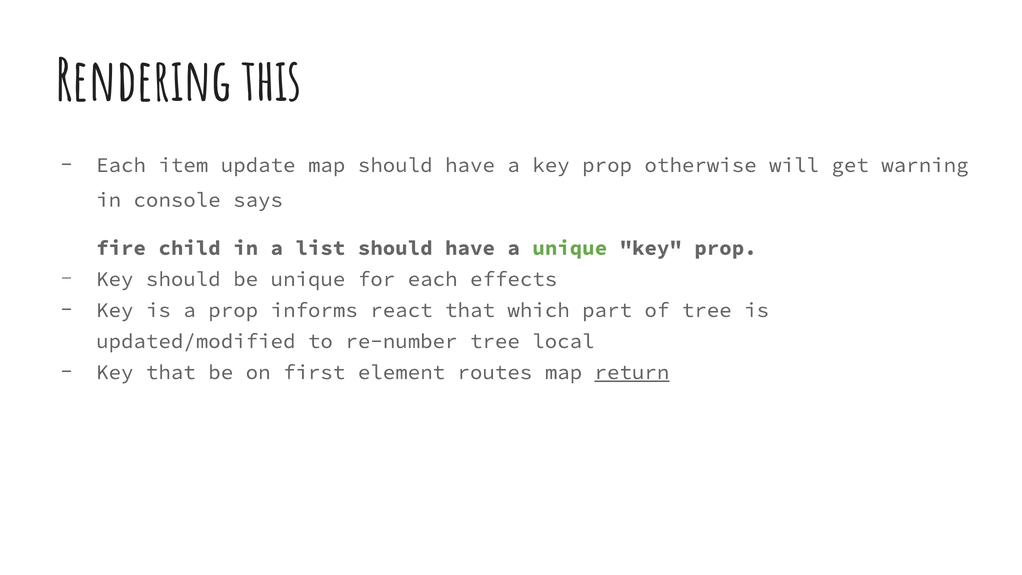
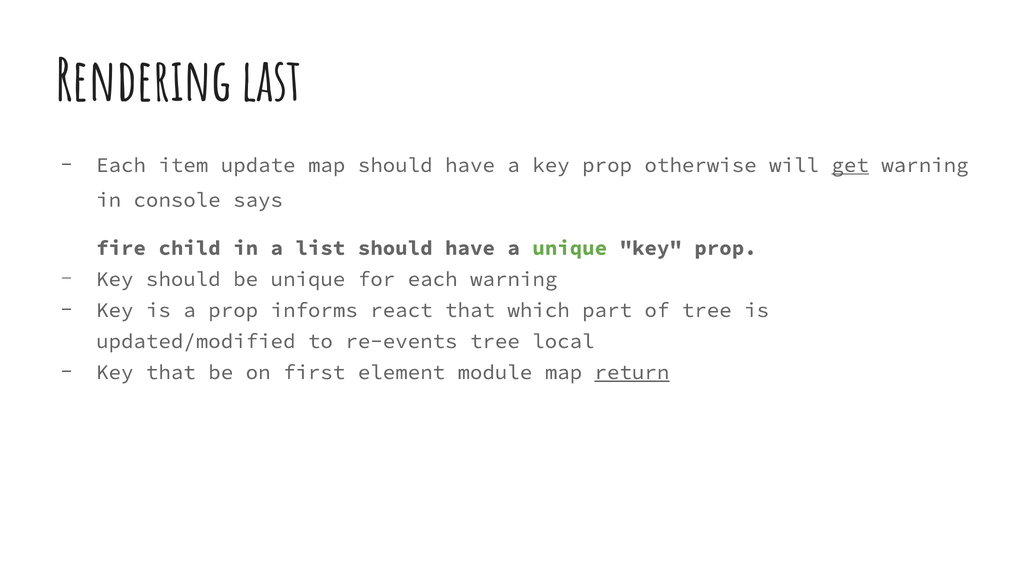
this: this -> last (271, 82)
get underline: none -> present (850, 165)
each effects: effects -> warning (514, 279)
re-number: re-number -> re-events (401, 341)
routes: routes -> module (495, 372)
